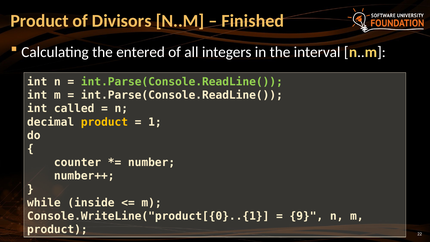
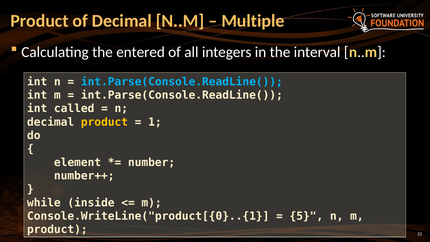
of Divisors: Divisors -> Decimal (122, 21)
Finished: Finished -> Multiple (253, 21)
int.Parse(Console.ReadLine( colour: light green -> light blue (182, 82)
counter: counter -> element (78, 162)
9: 9 -> 5 (306, 216)
